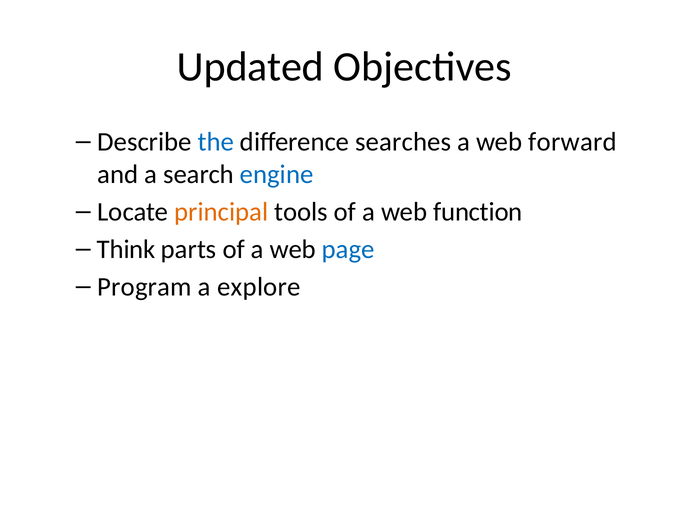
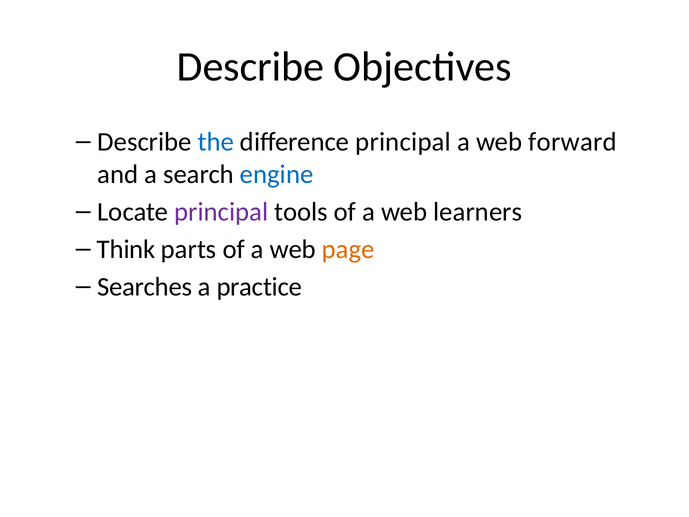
Updated: Updated -> Describe (250, 67)
difference searches: searches -> principal (403, 142)
principal colour: orange -> purple (221, 212)
function: function -> learners (478, 212)
page colour: blue -> orange (348, 249)
Program: Program -> Searches (145, 287)
explore: explore -> practice (259, 287)
